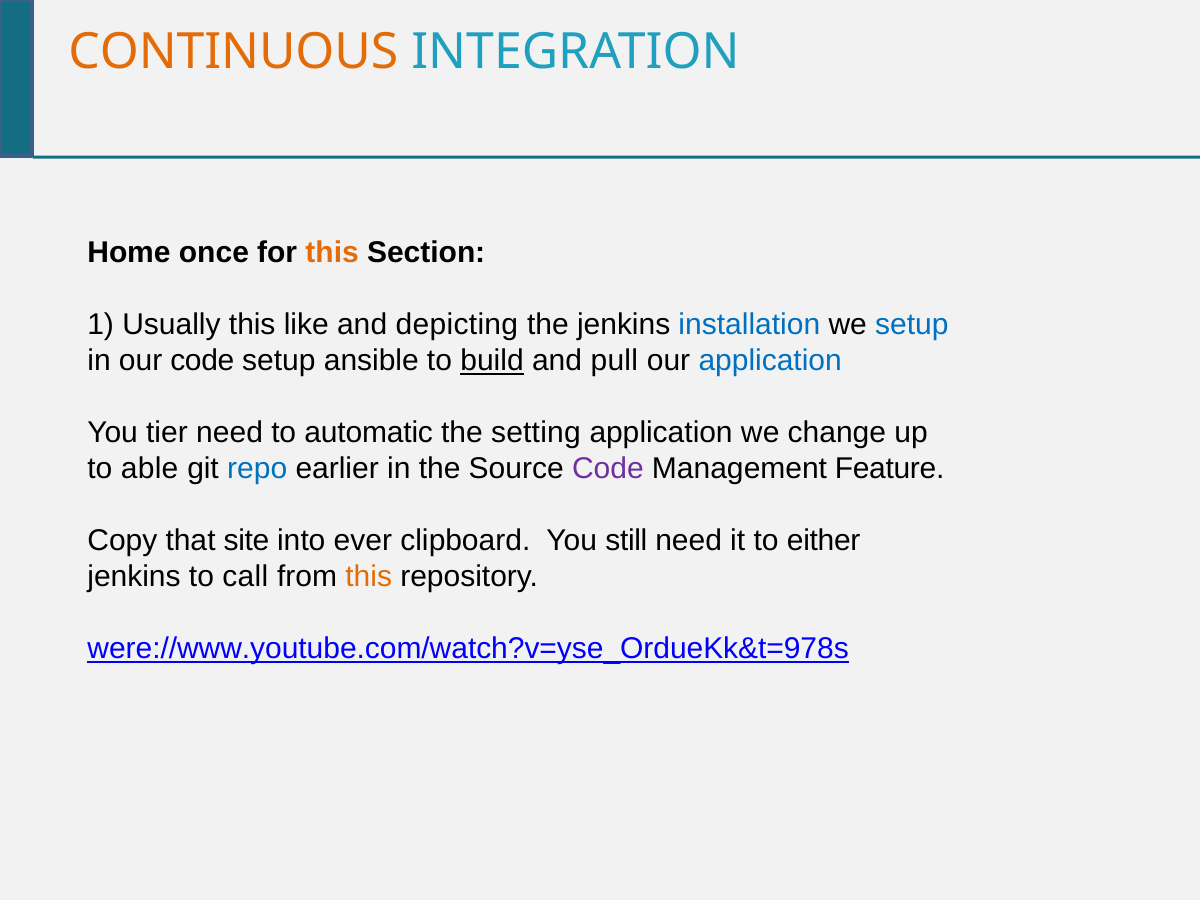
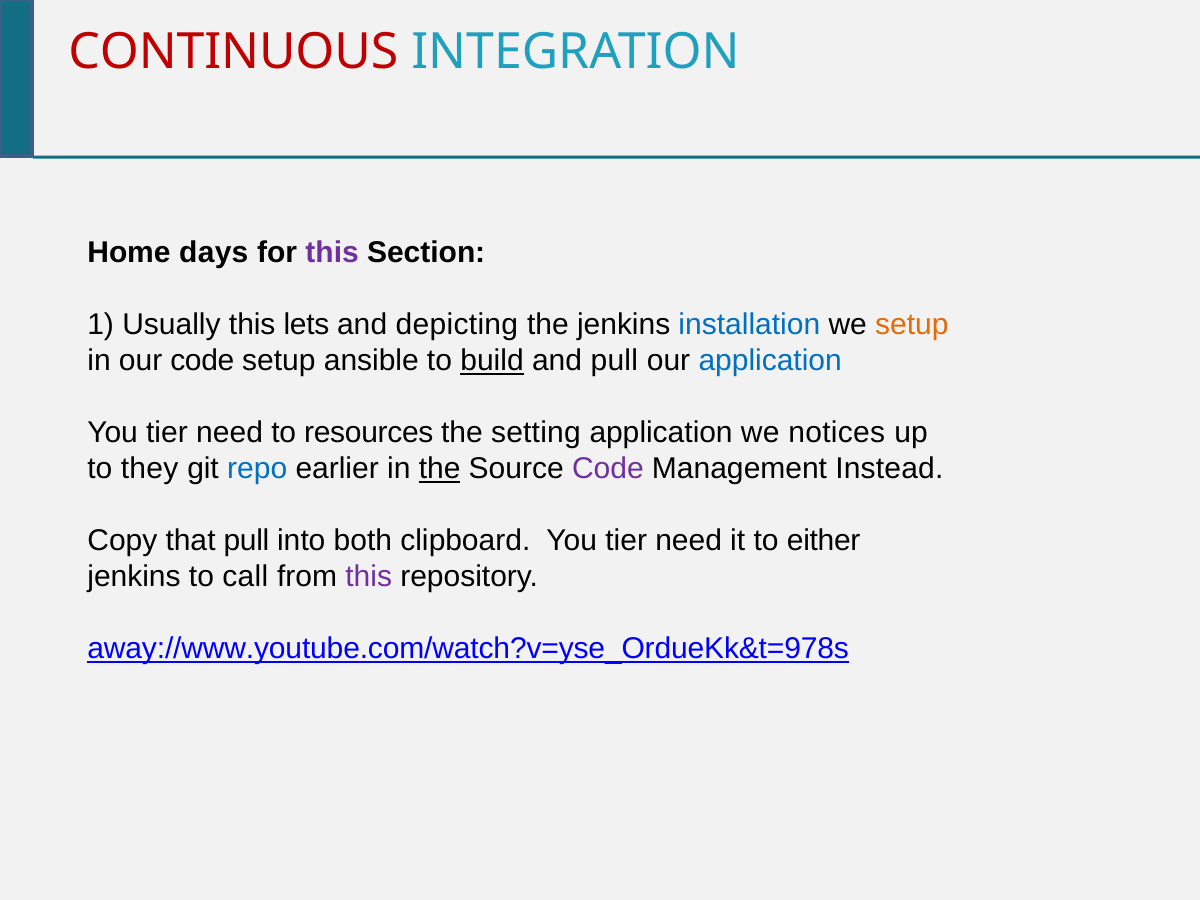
CONTINUOUS colour: orange -> red (233, 52)
once: once -> days (214, 253)
this colour: orange -> purple (332, 253)
like: like -> lets (306, 325)
setup colour: blue -> orange (912, 325)
automatic: automatic -> resources (369, 433)
change: change -> notices (837, 433)
able: able -> they (150, 469)
the underline: none -> present (440, 469)
Feature: Feature -> Instead (889, 469)
that site: site -> pull (246, 541)
ever: ever -> both (363, 541)
clipboard You still: still -> tier (626, 541)
this colour: orange -> purple (369, 577)
were://www.youtube.com/watch?v=yse_OrdueKk&t=978s: were://www.youtube.com/watch?v=yse_OrdueKk&t=978s -> away://www.youtube.com/watch?v=yse_OrdueKk&t=978s (468, 649)
